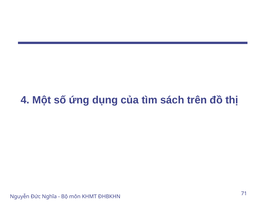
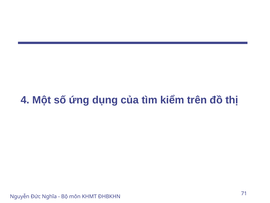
sách: sách -> kiểm (172, 100)
